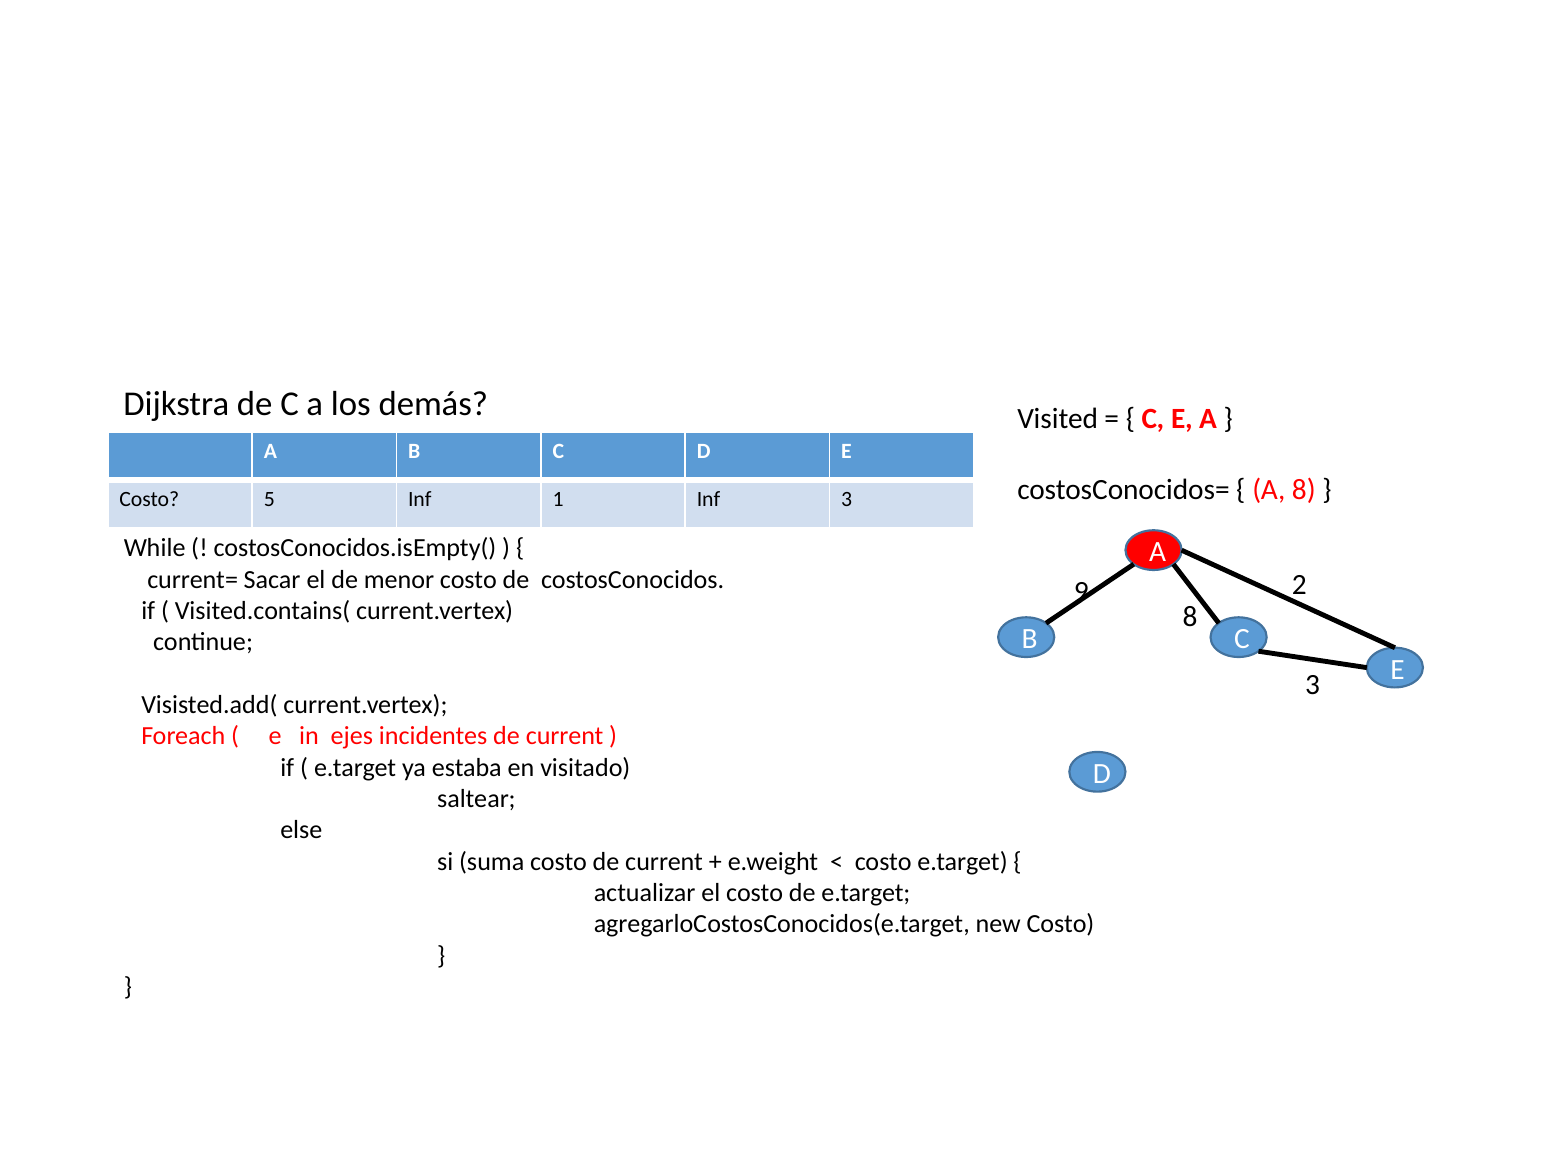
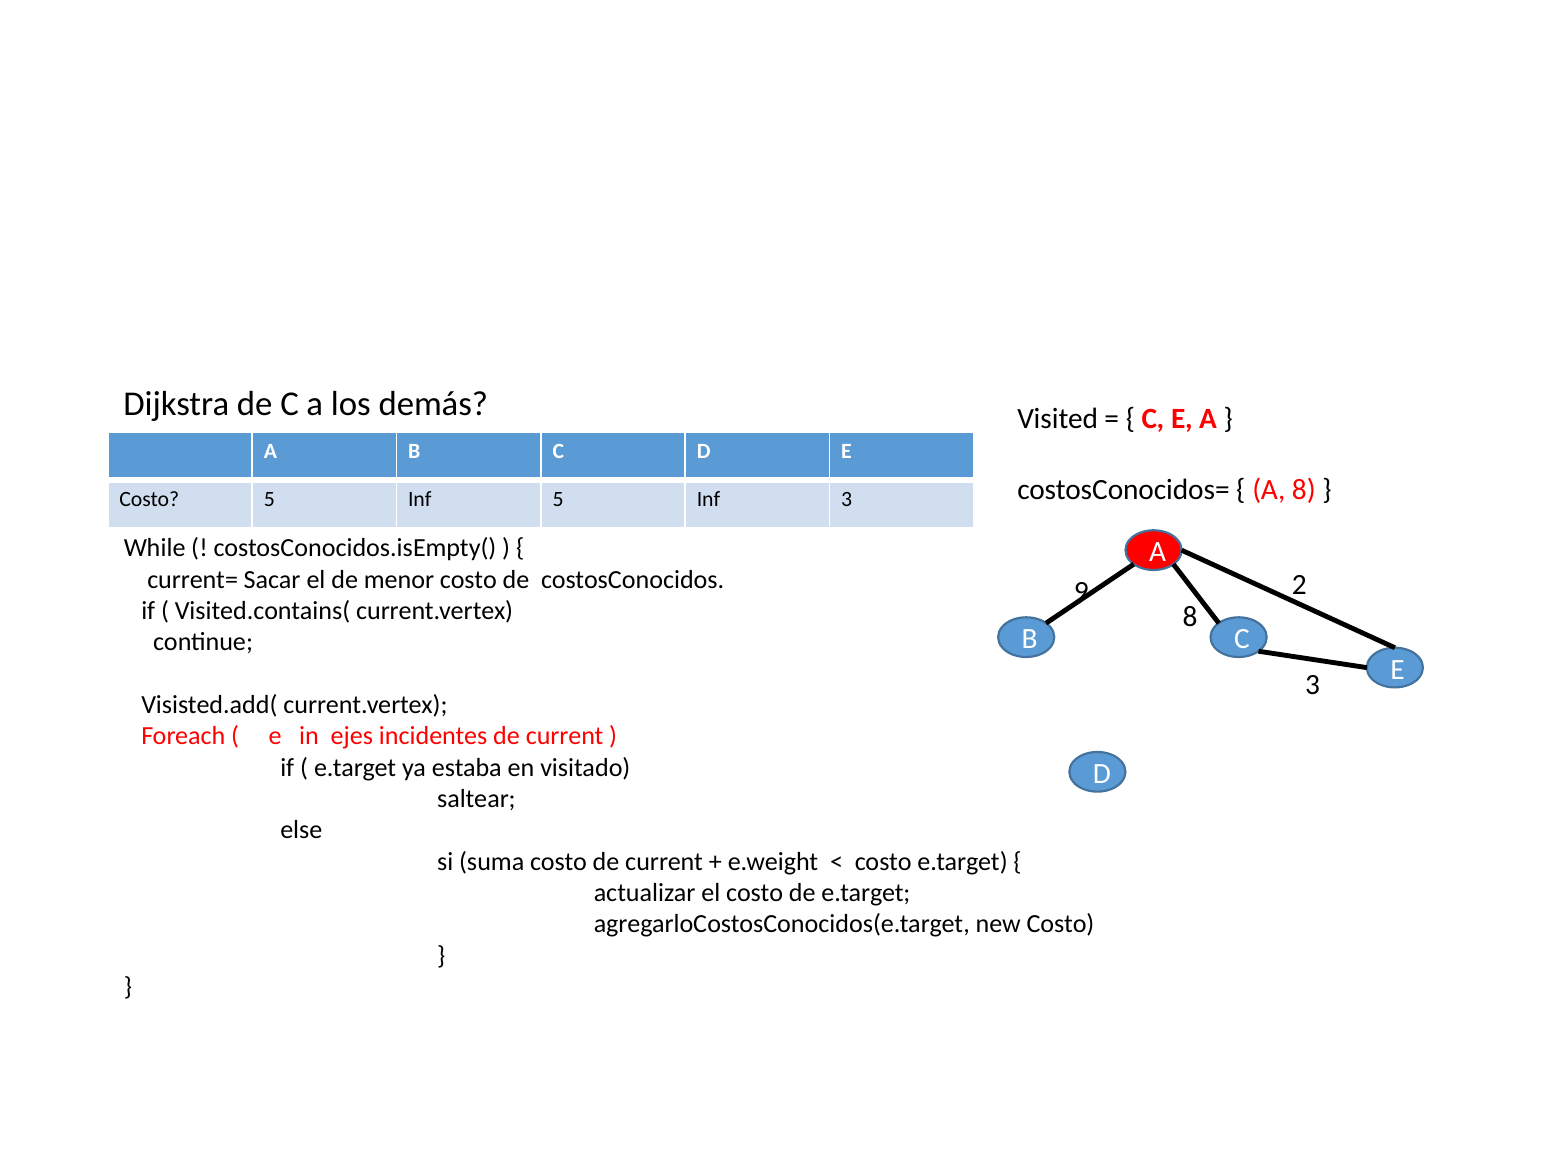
Inf 1: 1 -> 5 (558, 499)
